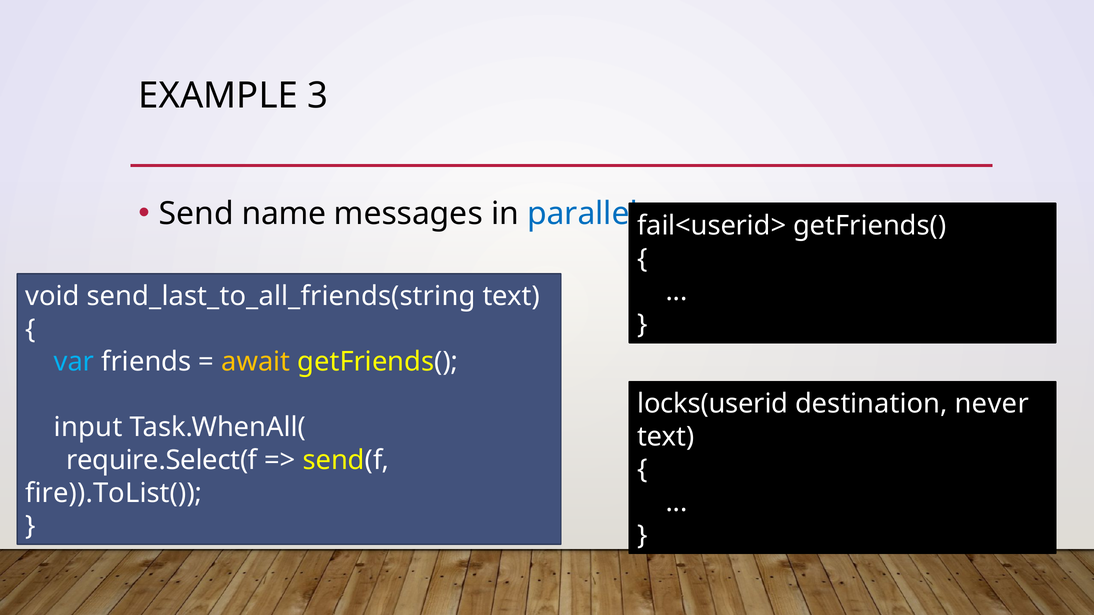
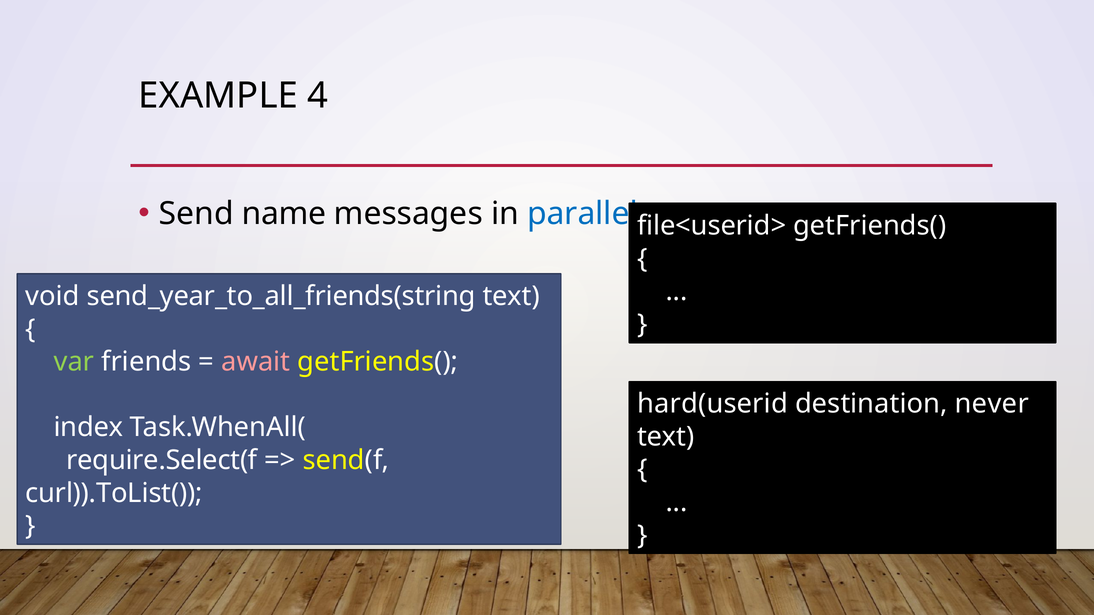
3: 3 -> 4 (318, 96)
fail<userid>: fail<userid> -> file<userid> (712, 226)
send_last_to_all_friends(string: send_last_to_all_friends(string -> send_year_to_all_friends(string (281, 296)
var colour: light blue -> light green (74, 362)
await colour: yellow -> pink (256, 362)
locks(userid: locks(userid -> hard(userid (713, 404)
input: input -> index (88, 428)
fire)).ToList(: fire)).ToList( -> curl)).ToList( (114, 493)
